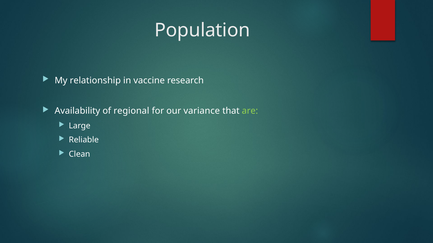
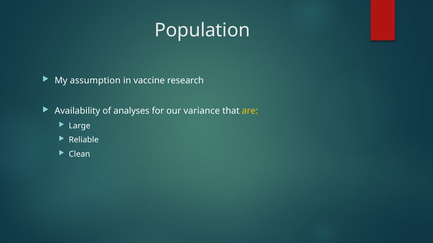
relationship: relationship -> assumption (95, 81)
regional: regional -> analyses (131, 111)
are colour: light green -> yellow (250, 111)
